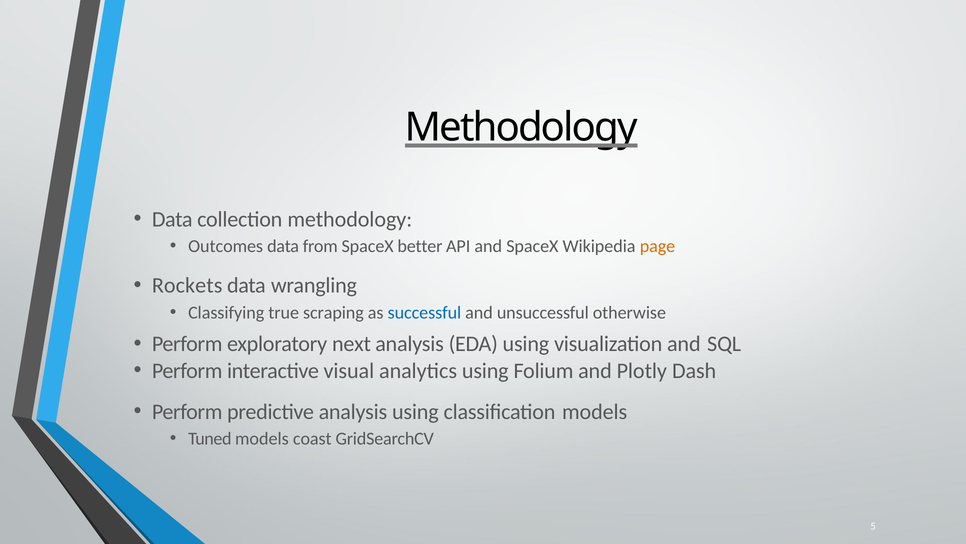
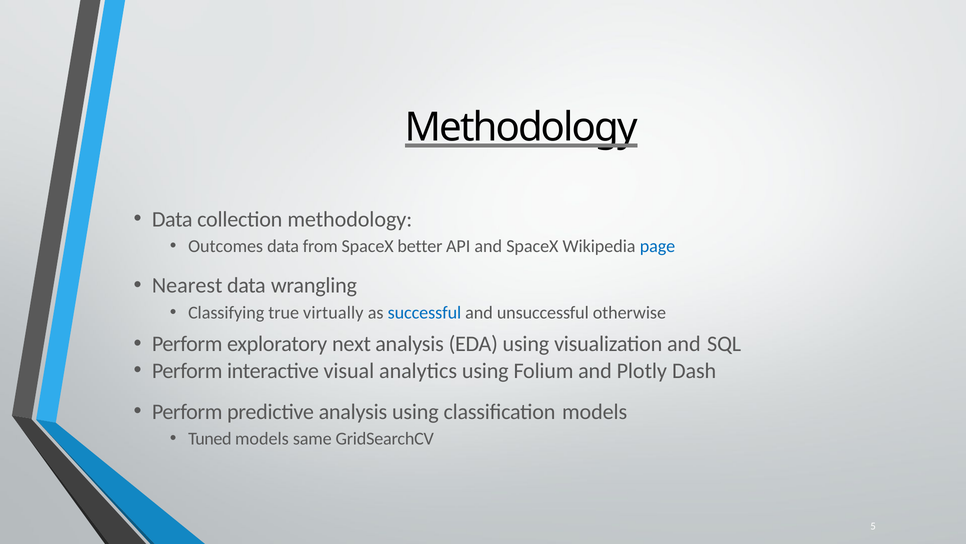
page colour: orange -> blue (658, 246)
Rockets: Rockets -> Nearest (187, 285)
scraping: scraping -> virtually (333, 312)
coast: coast -> same (312, 438)
